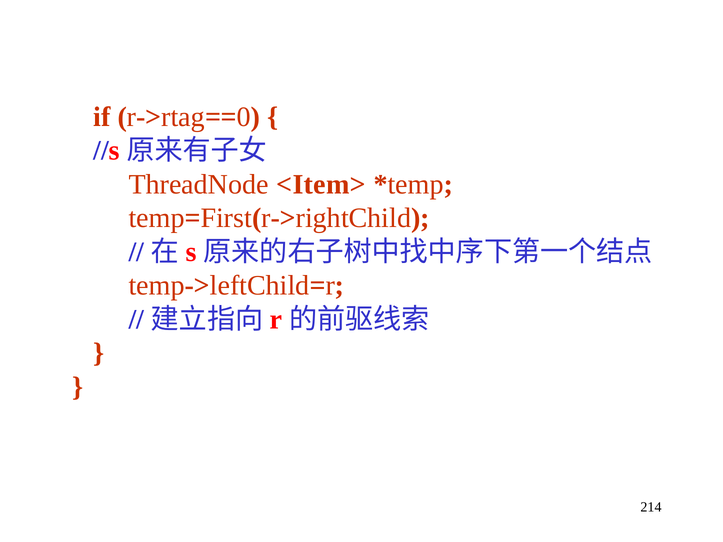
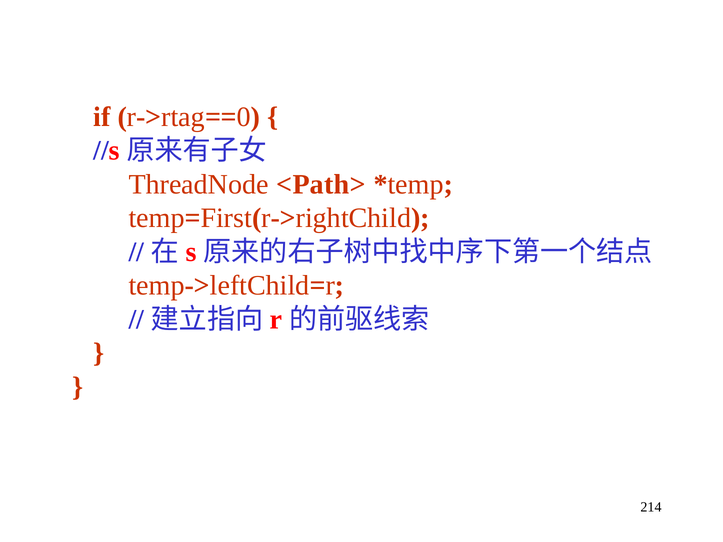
<Item>: <Item> -> <Path> (321, 185)
